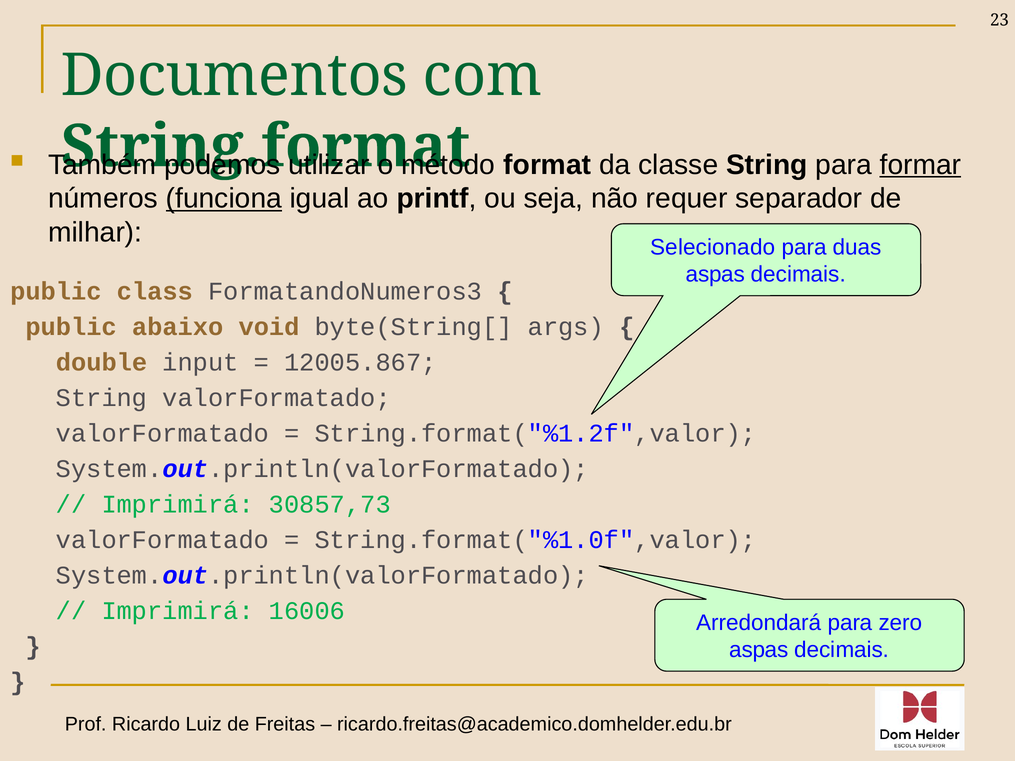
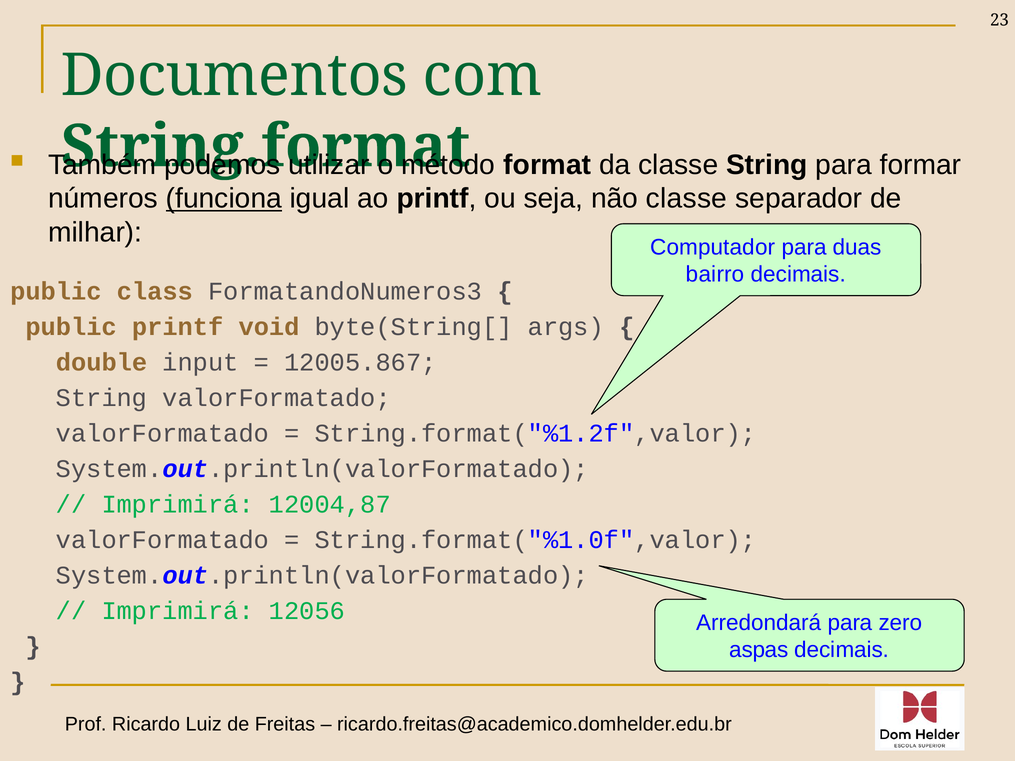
formar underline: present -> none (920, 165)
não requer: requer -> classe (687, 199)
Selecionado: Selecionado -> Computador (713, 247)
aspas: aspas -> bairro (715, 274)
public abaixo: abaixo -> printf (178, 327)
30857,73: 30857,73 -> 12004,87 (330, 504)
16006: 16006 -> 12056 (307, 611)
